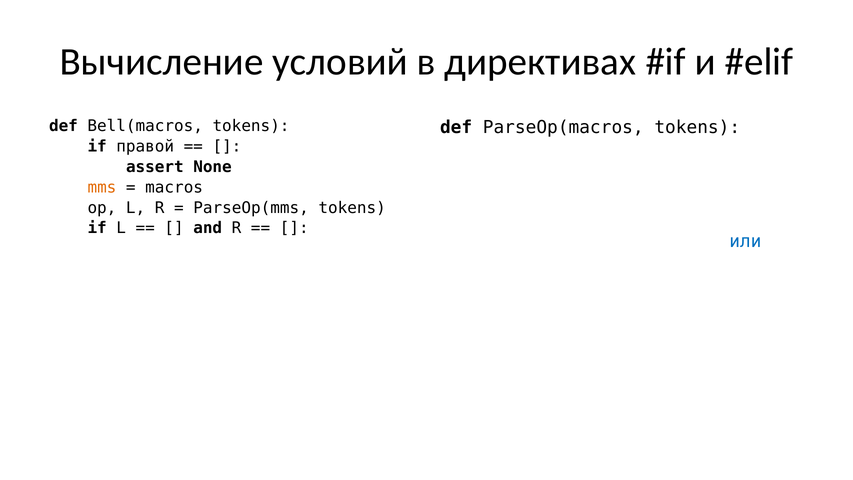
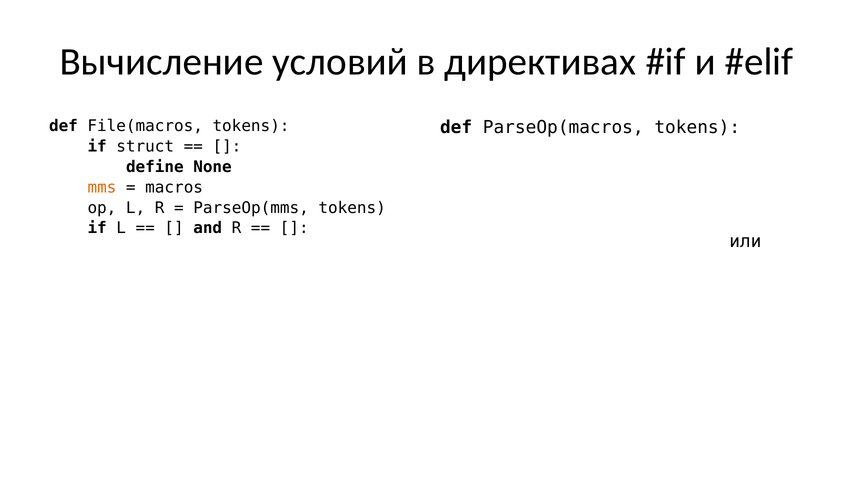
Bell(macros: Bell(macros -> File(macros (145, 126)
правой: правой -> struct (145, 146)
assert: assert -> define (155, 167)
или colour: blue -> black (745, 241)
